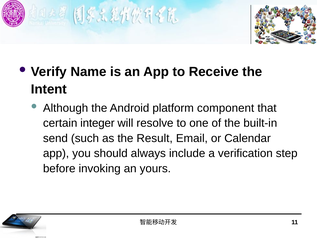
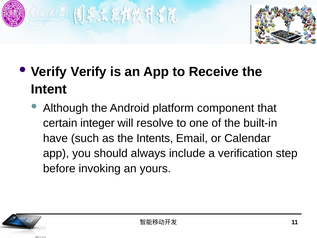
Verify Name: Name -> Verify (89, 72)
send: send -> have (55, 138)
Result: Result -> Intents (155, 138)
